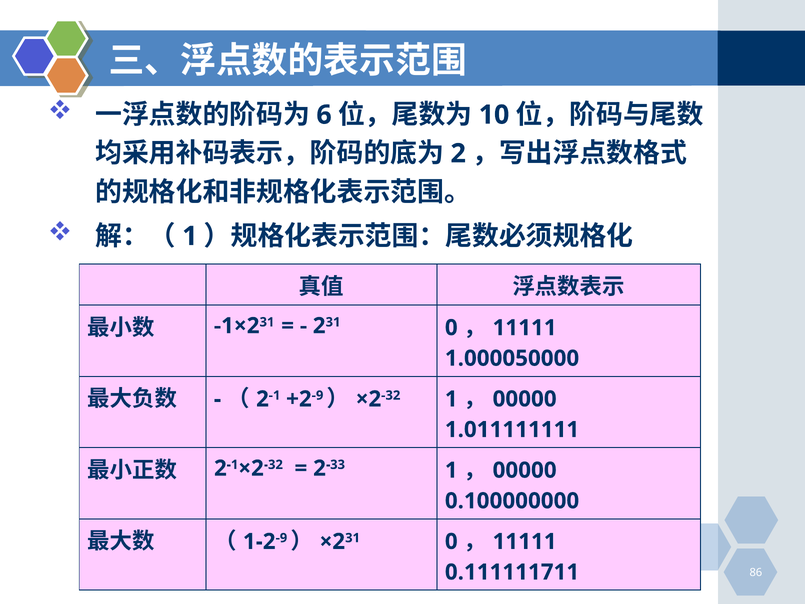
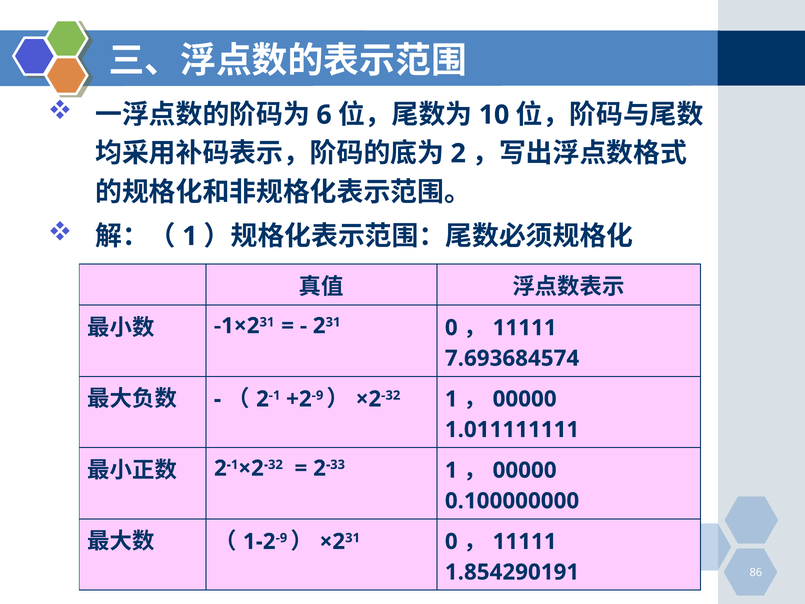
1.000050000: 1.000050000 -> 7.693684574 (512, 358)
0.111111711: 0.111111711 -> 1.854290191 (512, 572)
